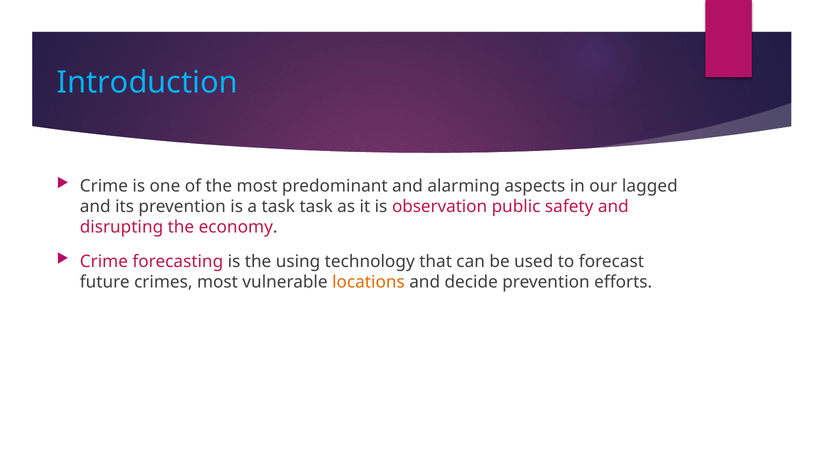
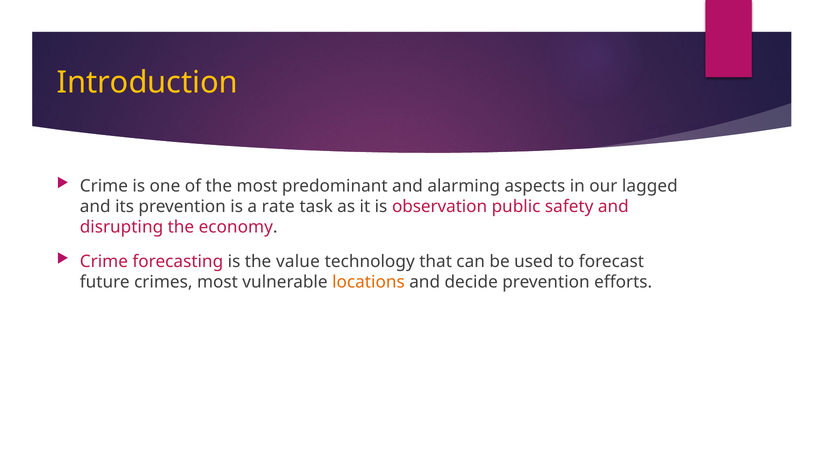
Introduction colour: light blue -> yellow (147, 83)
a task: task -> rate (278, 207)
using: using -> value (298, 262)
